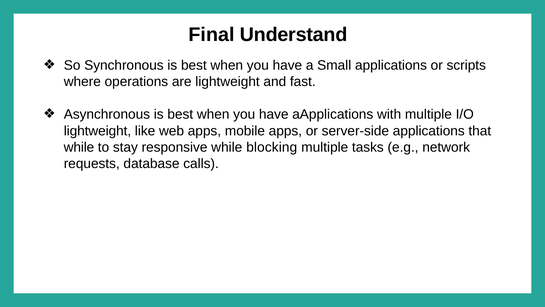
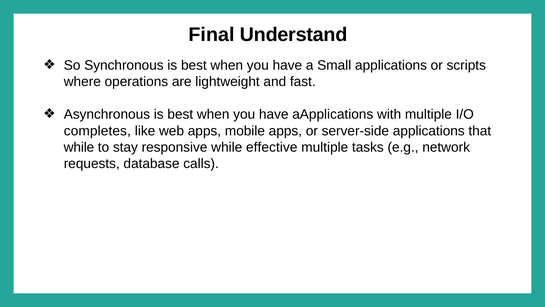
lightweight: lightweight -> completes (97, 131)
blocking: blocking -> effective (272, 147)
